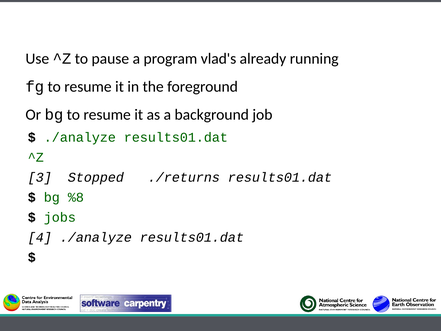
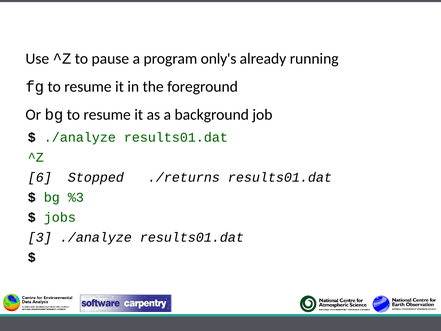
vlad's: vlad's -> only's (219, 59)
3: 3 -> 6 (40, 177)
%8: %8 -> %3 (76, 197)
4: 4 -> 3 (40, 237)
